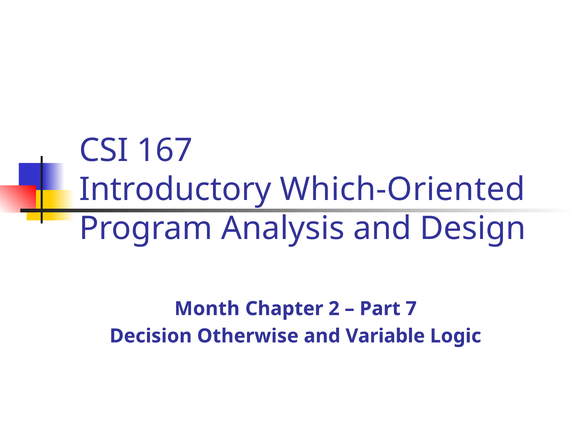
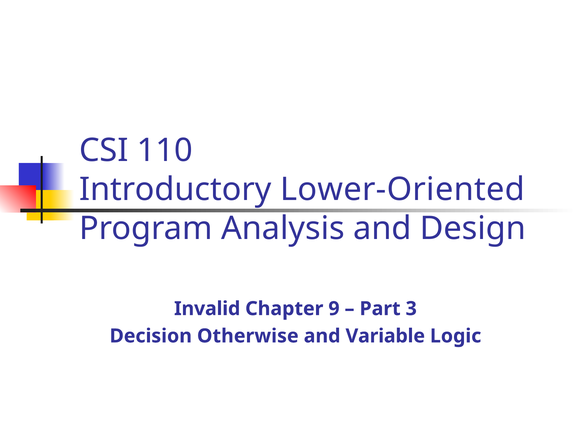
167: 167 -> 110 (165, 151)
Which-Oriented: Which-Oriented -> Lower-Oriented (403, 190)
Month: Month -> Invalid (207, 309)
2: 2 -> 9 (334, 309)
7: 7 -> 3 (411, 309)
